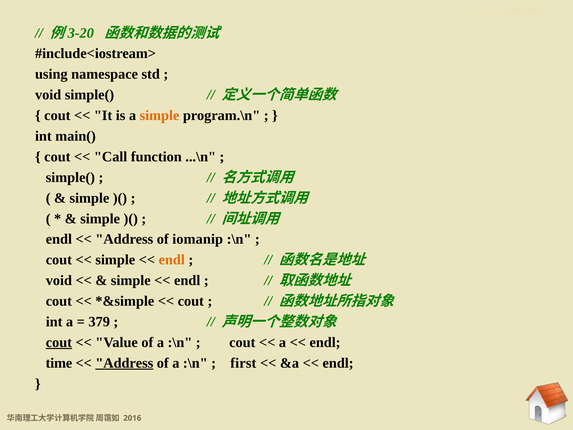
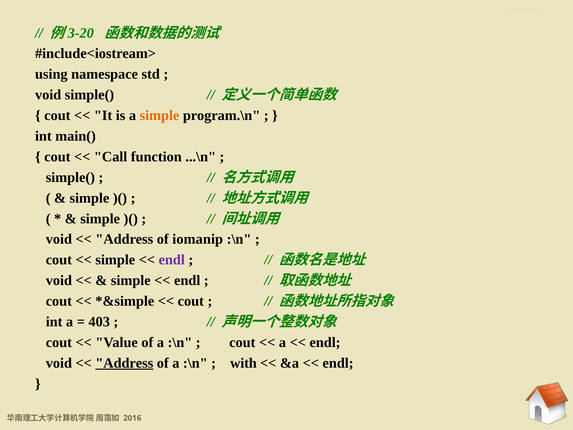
endl: endl -> void (59, 239)
endl colour: orange -> purple (172, 260)
379: 379 -> 403 (99, 322)
cout underline: present -> none (59, 342)
time: time -> void (59, 363)
first: first -> with (243, 363)
